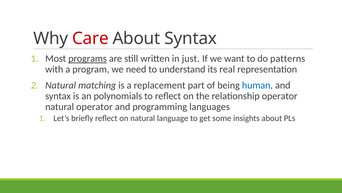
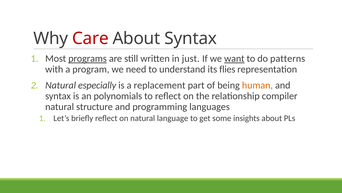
want underline: none -> present (234, 58)
real: real -> flies (227, 69)
matching: matching -> especially (97, 85)
human colour: blue -> orange (257, 85)
relationship operator: operator -> compiler (280, 96)
natural operator: operator -> structure (95, 106)
